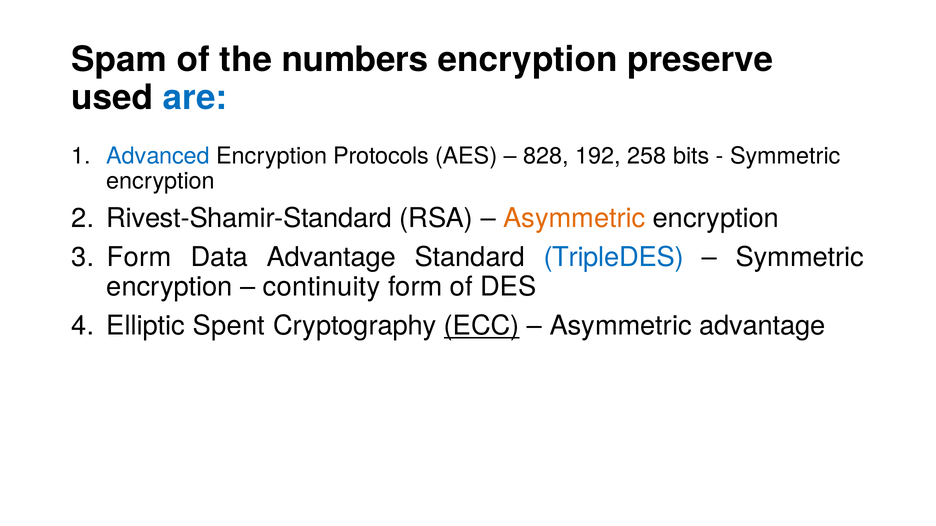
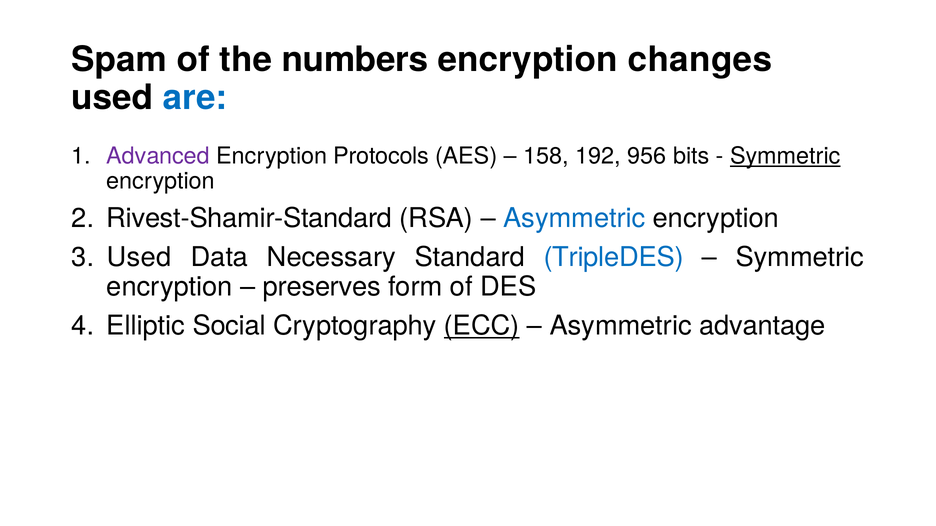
preserve: preserve -> changes (700, 60)
Advanced colour: blue -> purple (158, 156)
828: 828 -> 158 (546, 156)
258: 258 -> 956 (647, 156)
Symmetric underline: none -> present (785, 156)
Asymmetric colour: orange -> blue (574, 218)
Form: Form -> Used (139, 258)
Data Advantage: Advantage -> Necessary (331, 258)
continuity: continuity -> preserves (322, 287)
Spent: Spent -> Social (229, 326)
